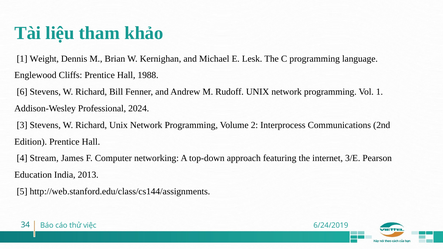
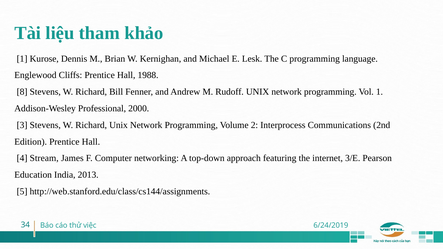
Weight: Weight -> Kurose (44, 59)
6: 6 -> 8 (22, 92)
2024: 2024 -> 2000 (139, 109)
